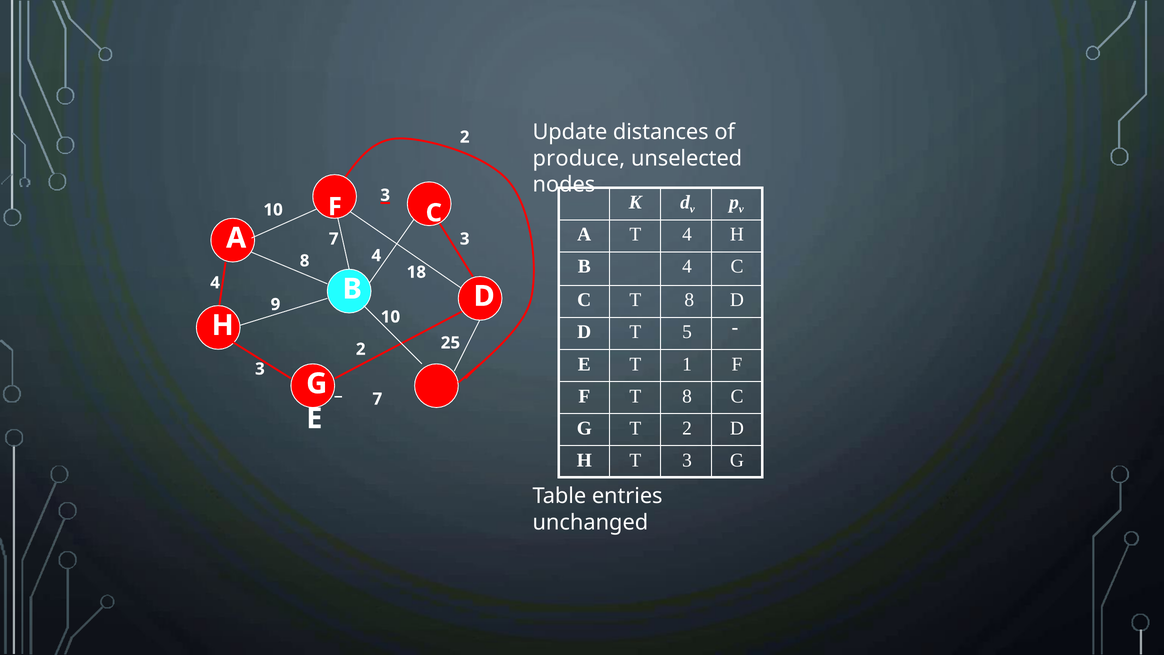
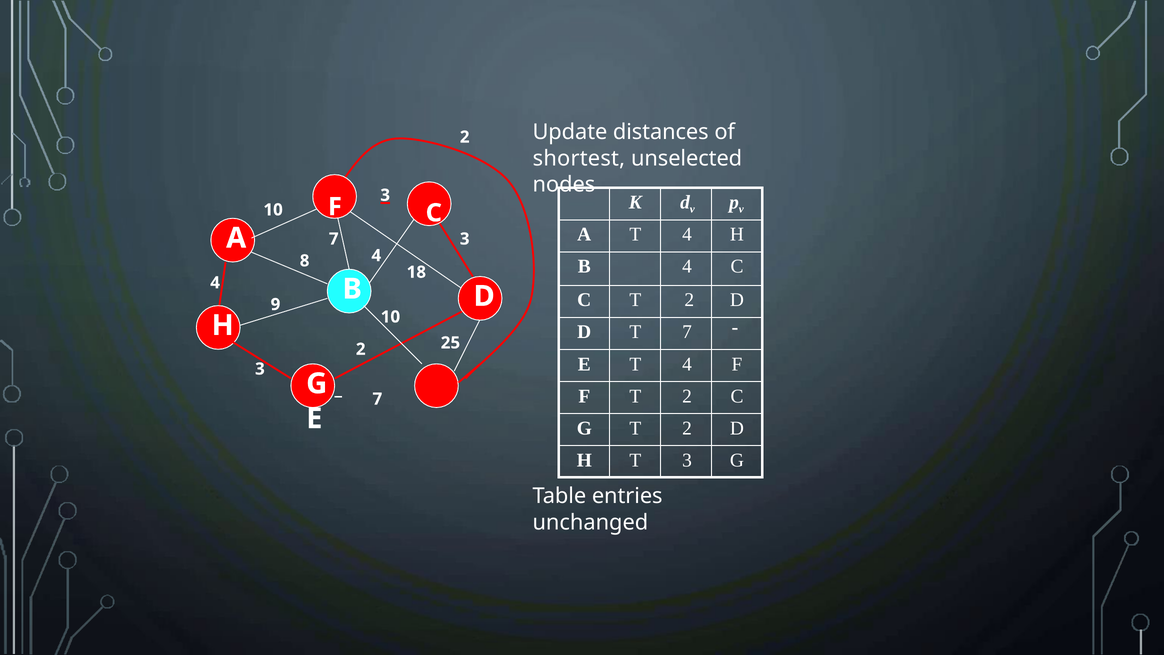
produce: produce -> shortest (579, 158)
C T 8: 8 -> 2 (689, 300)
T 5: 5 -> 7 (687, 332)
E T 1: 1 -> 4 (687, 364)
F T 8: 8 -> 2 (687, 396)
